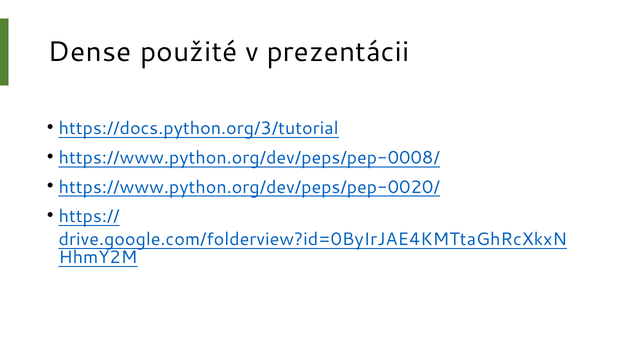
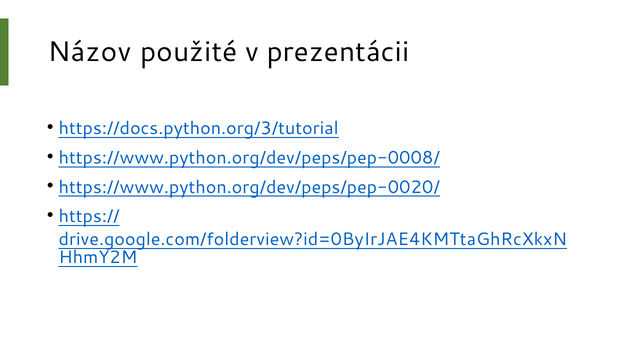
Dense: Dense -> Názov (90, 52)
